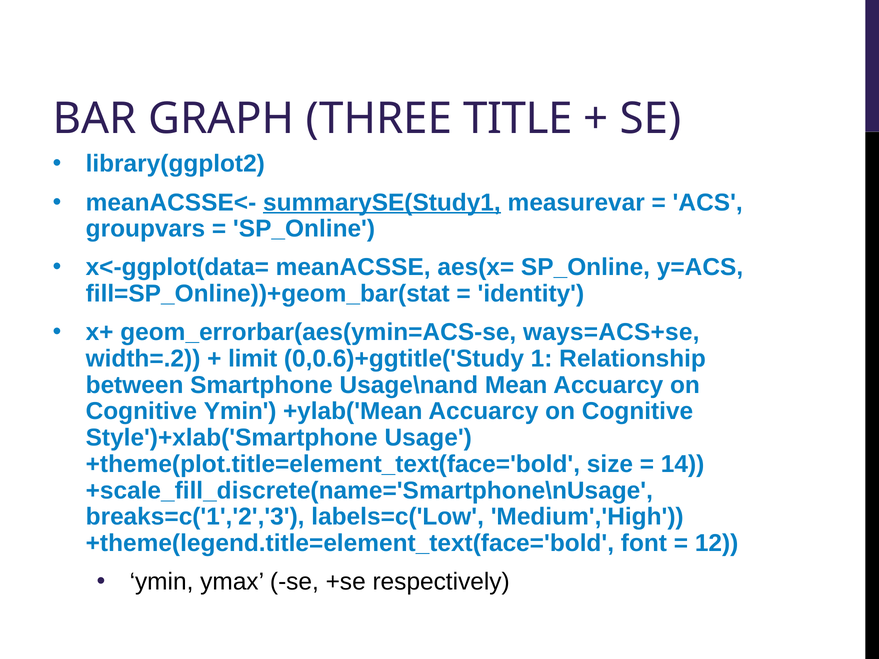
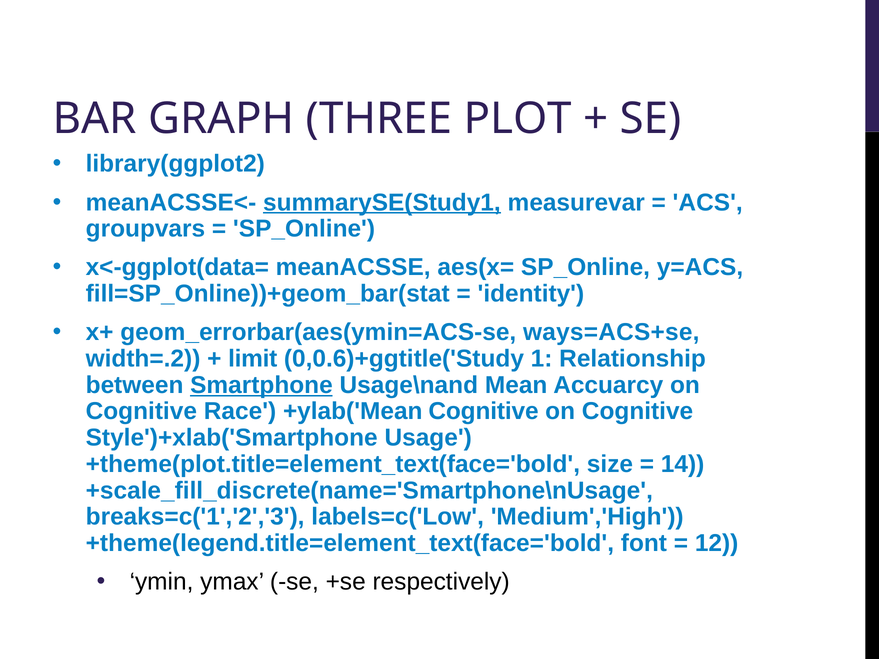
TITLE: TITLE -> PLOT (518, 119)
Smartphone underline: none -> present (261, 385)
Cognitive Ymin: Ymin -> Race (240, 412)
+ylab('Mean Accuarcy: Accuarcy -> Cognitive (484, 412)
